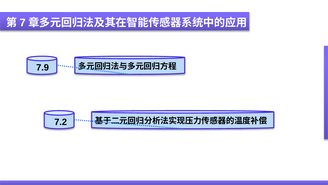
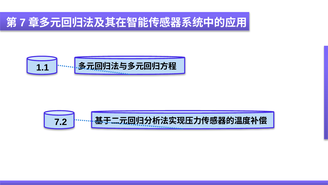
7.9: 7.9 -> 1.1 (43, 68)
